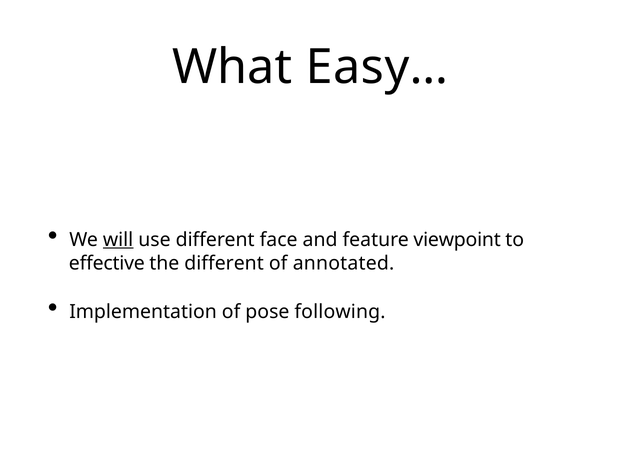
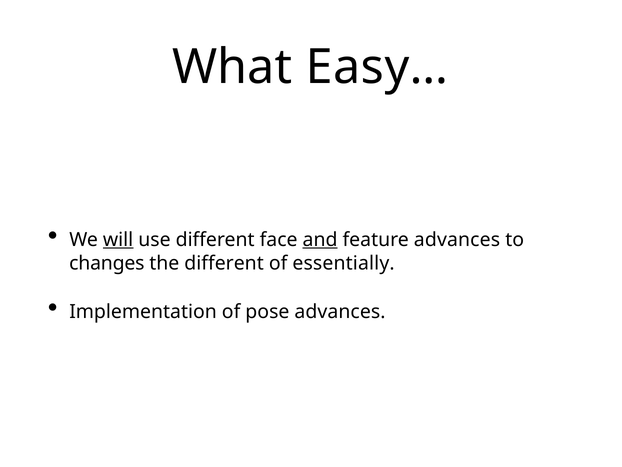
and underline: none -> present (320, 240)
feature viewpoint: viewpoint -> advances (457, 240)
effective: effective -> changes (107, 263)
annotated: annotated -> essentially (344, 263)
pose following: following -> advances (340, 312)
